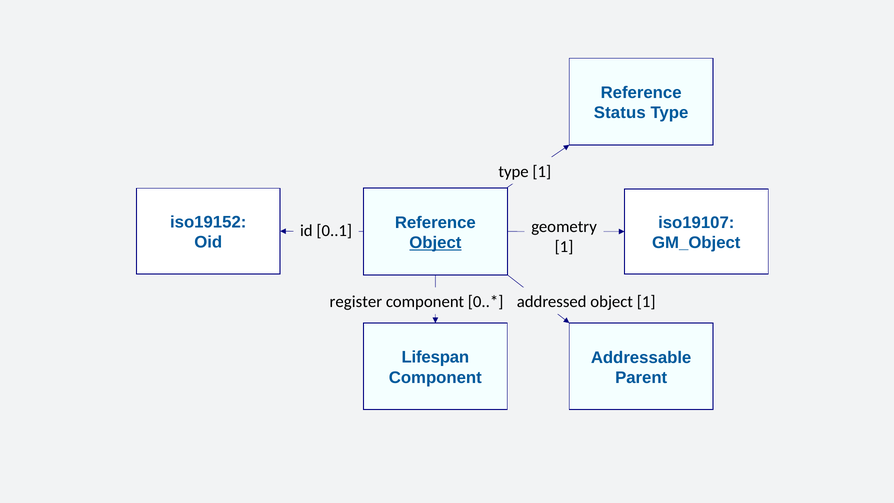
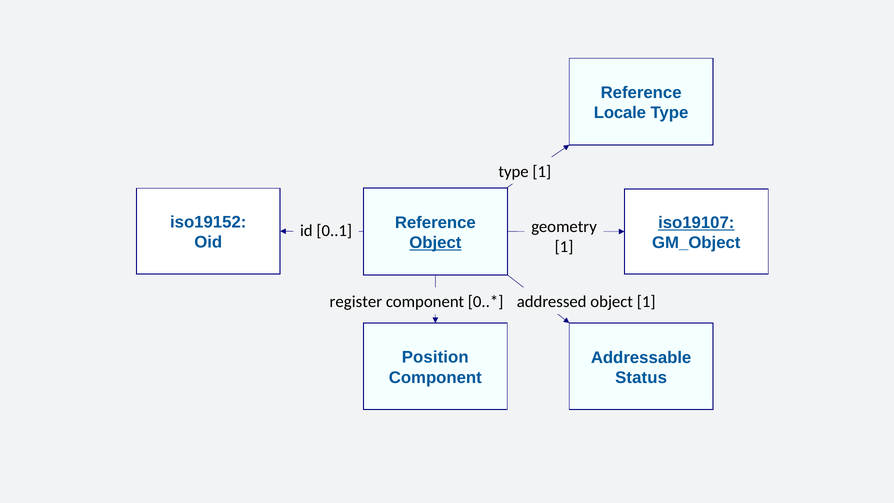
Status: Status -> Locale (620, 113)
iso19107 underline: none -> present (696, 223)
Lifespan: Lifespan -> Position (435, 357)
Parent: Parent -> Status (641, 377)
